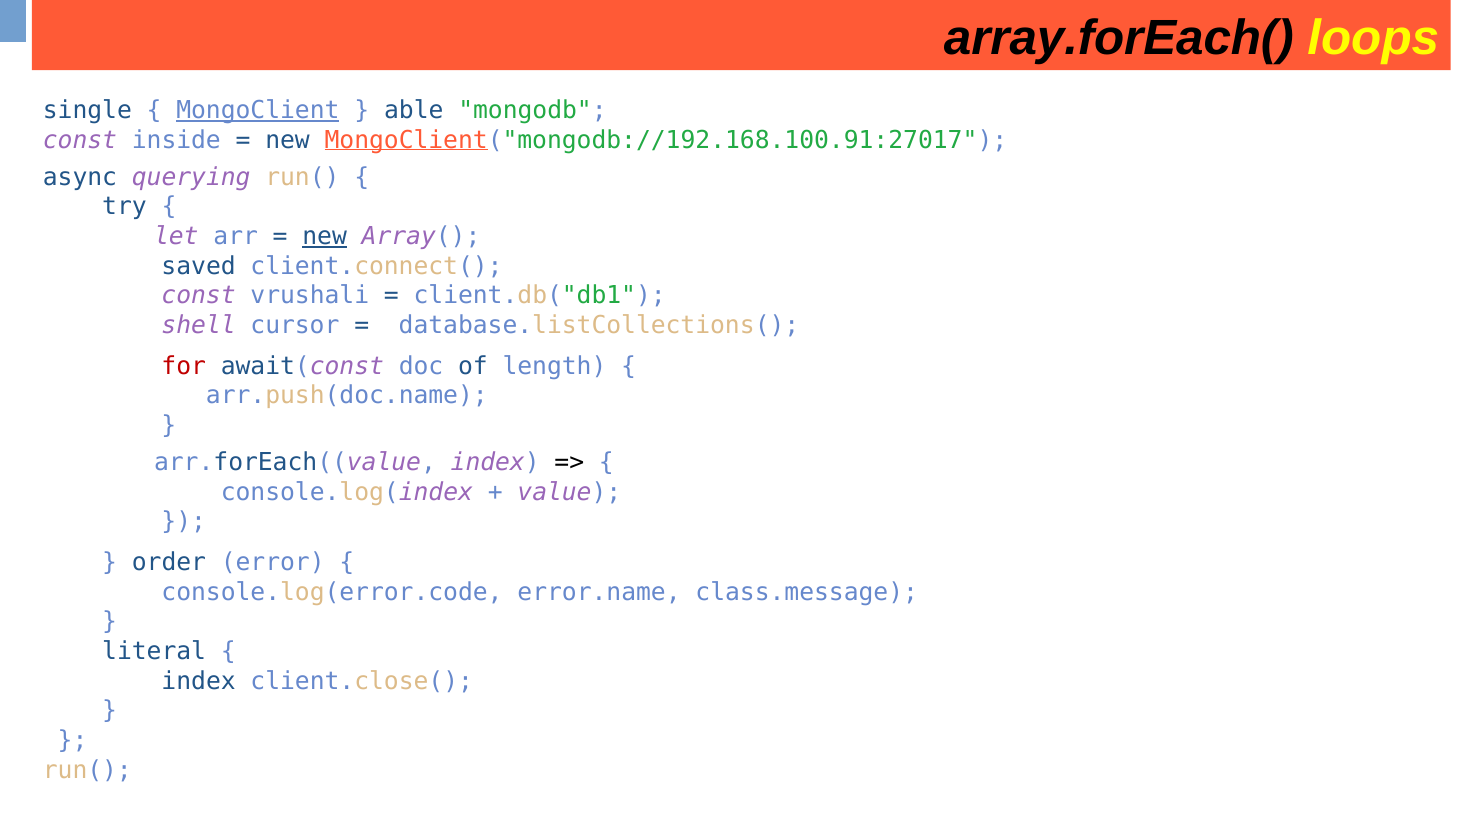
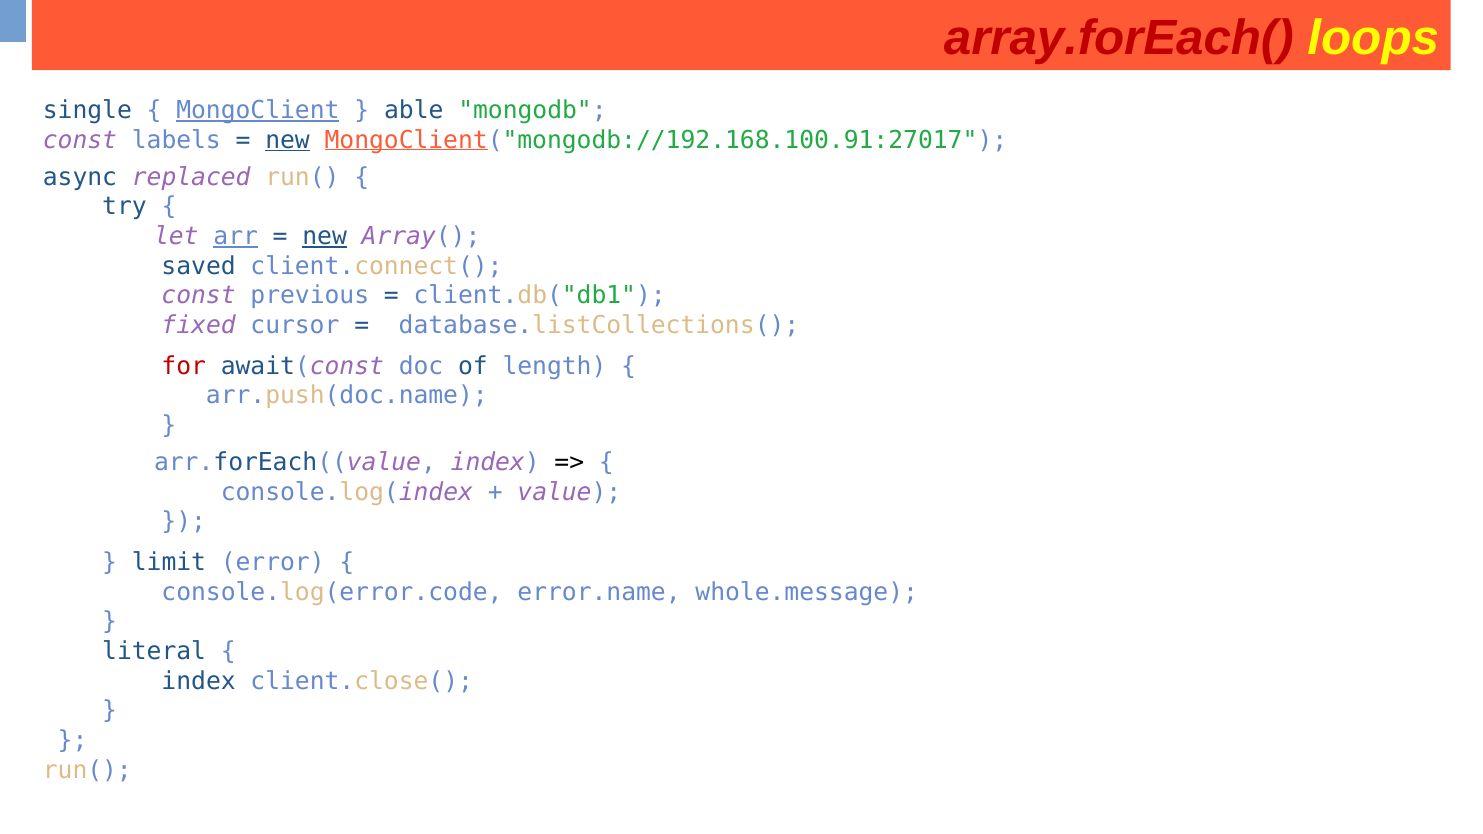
array.forEach( colour: black -> red (1119, 39)
inside: inside -> labels (176, 140)
new underline: none -> present (288, 140)
querying: querying -> replaced (191, 177)
arr underline: none -> present (236, 236)
vrushali: vrushali -> previous (310, 296)
shell: shell -> fixed (199, 325)
order: order -> limit (169, 563)
class.message: class.message -> whole.message (807, 592)
